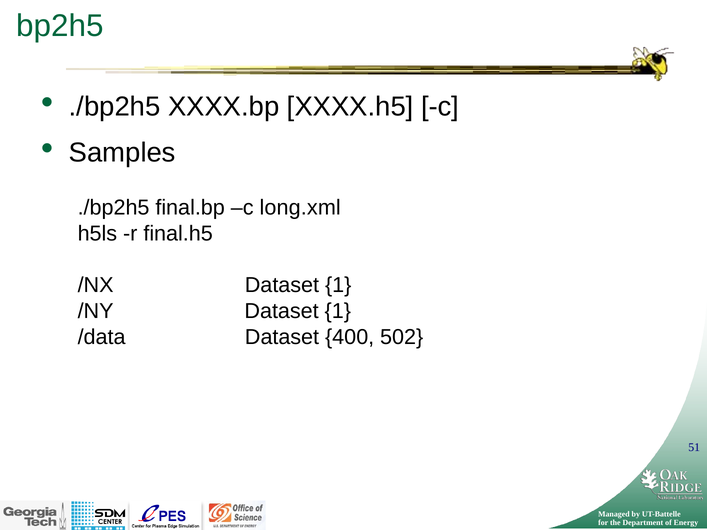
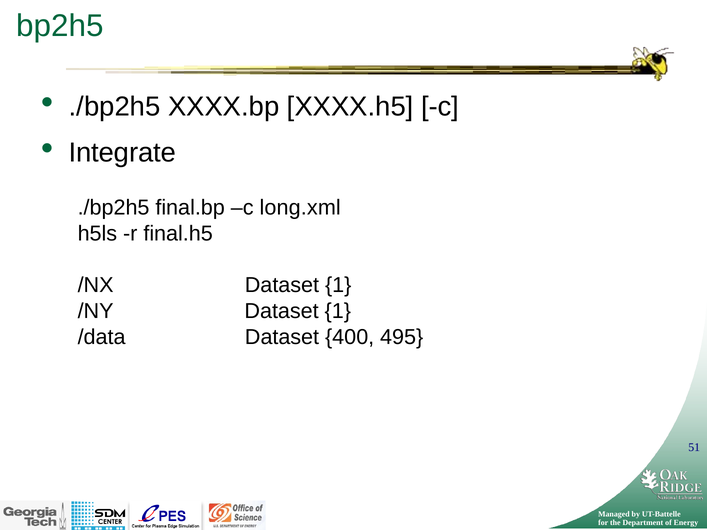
Samples: Samples -> Integrate (122, 153)
502: 502 -> 495 (402, 337)
